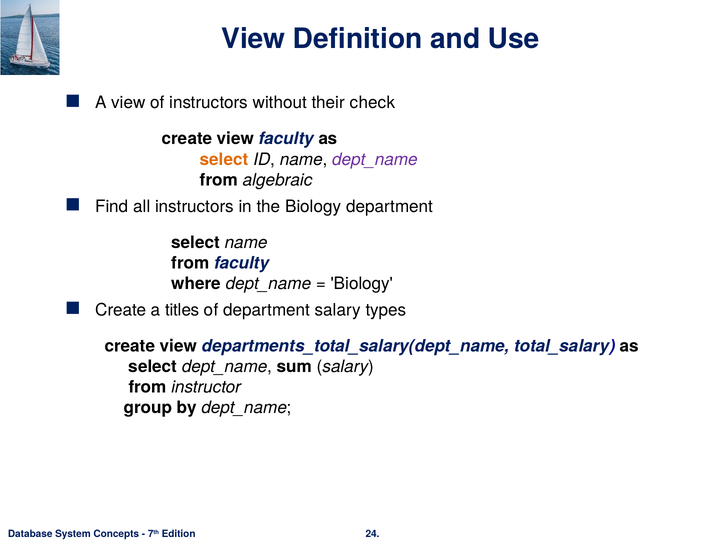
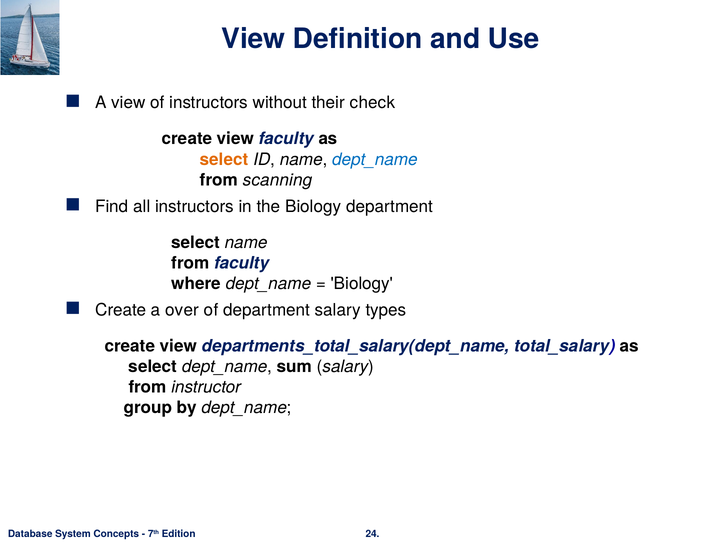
dept_name colour: purple -> blue (375, 159)
algebraic: algebraic -> scanning (277, 180)
titles: titles -> over (182, 310)
